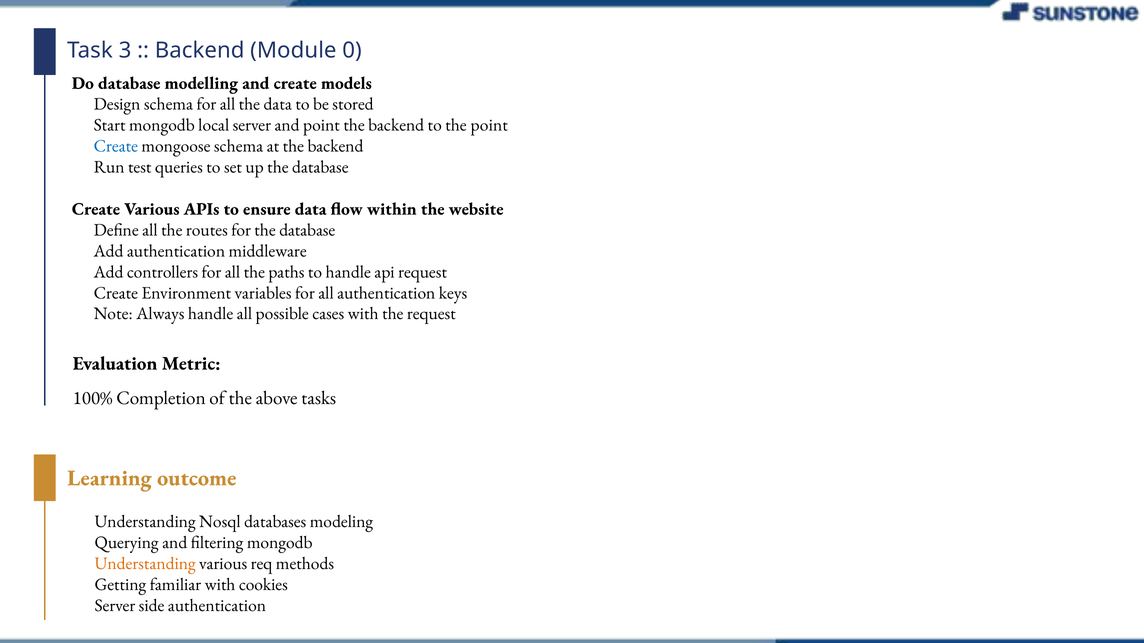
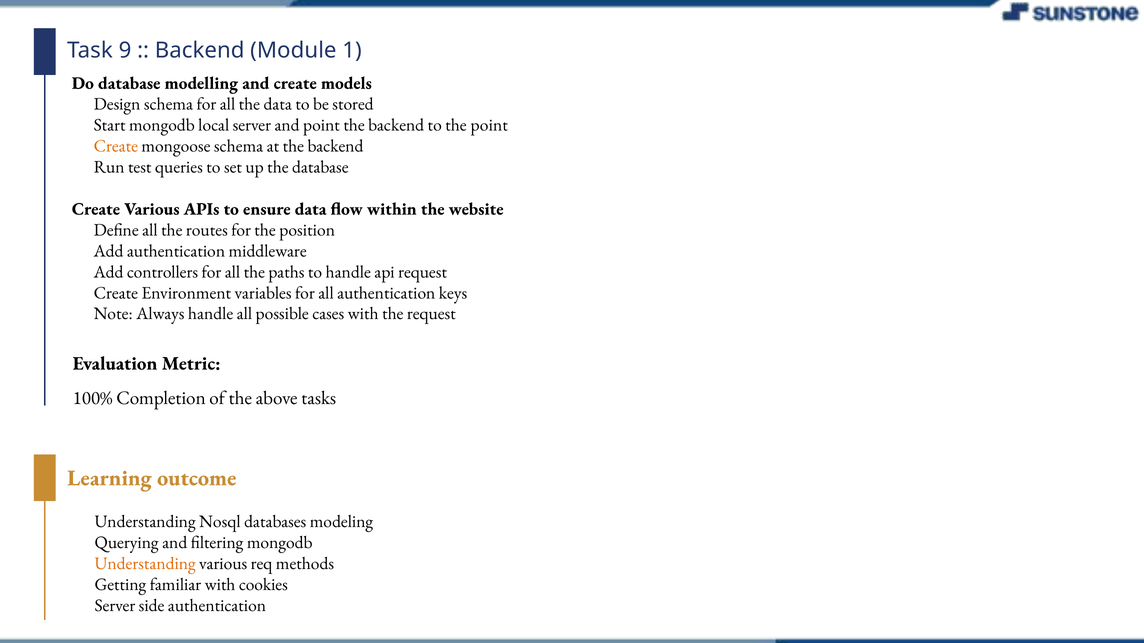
3: 3 -> 9 (125, 50)
0: 0 -> 1 (352, 50)
Create colour: blue -> orange (116, 146)
for the database: database -> position (307, 230)
